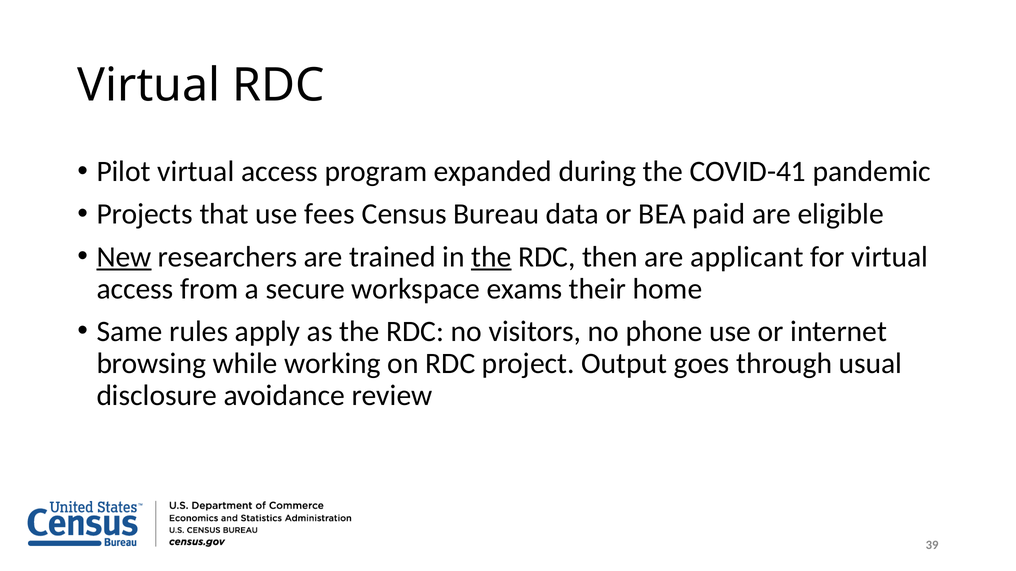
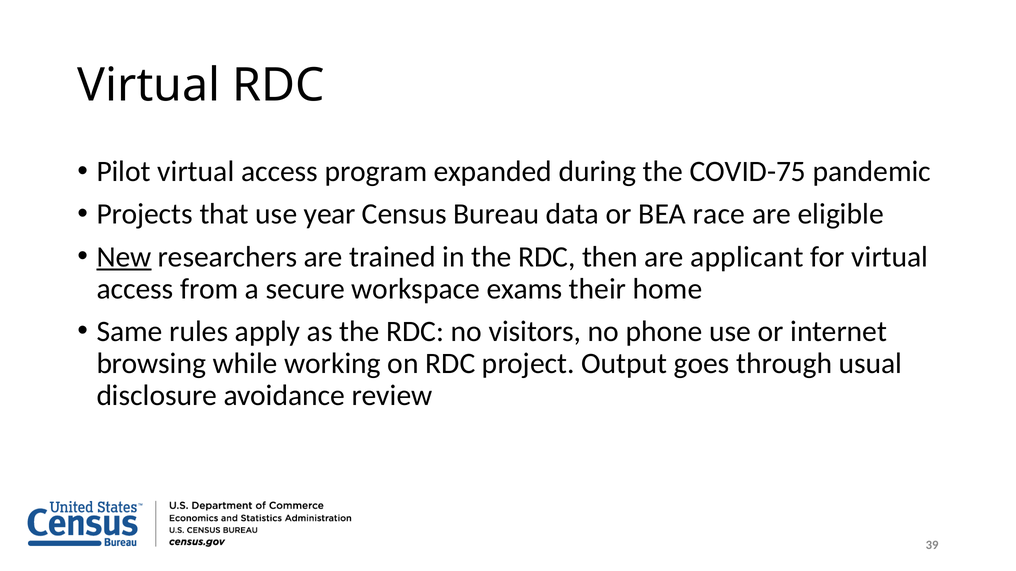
COVID-41: COVID-41 -> COVID-75 (748, 172)
fees: fees -> year (330, 214)
paid: paid -> race (719, 214)
the underline: present -> none (491, 257)
